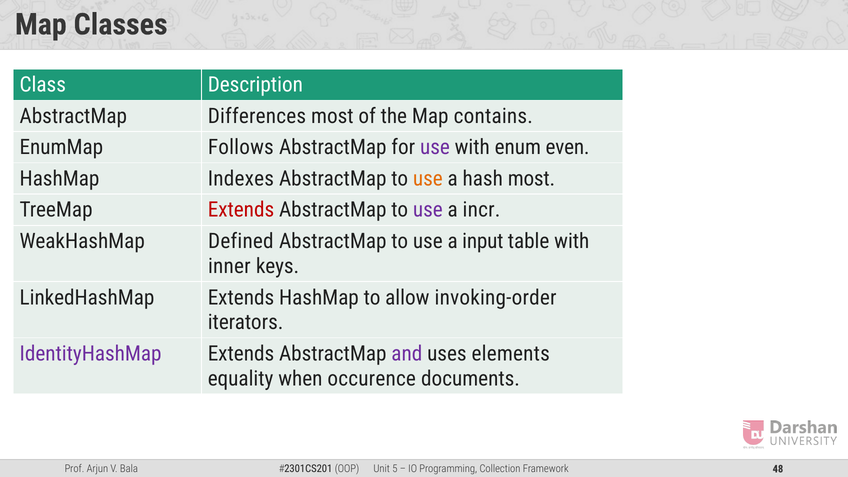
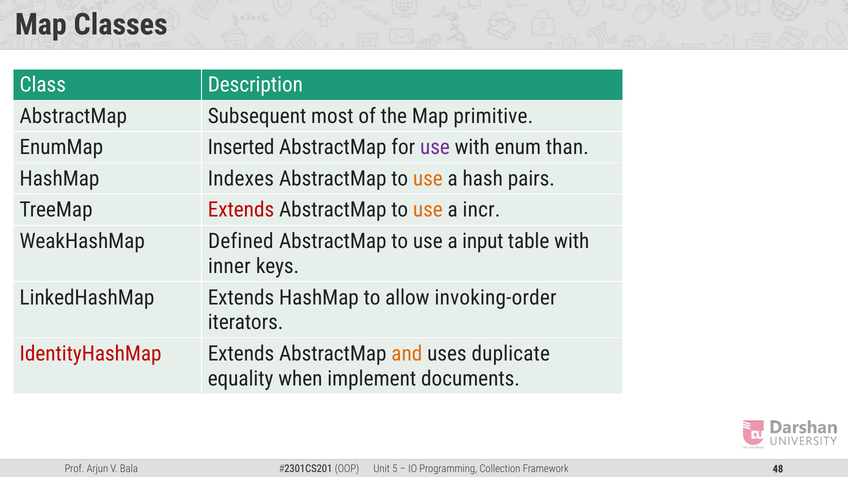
Differences: Differences -> Subsequent (257, 116)
contains: contains -> primitive (493, 116)
Follows: Follows -> Inserted (241, 147)
even: even -> than (567, 147)
hash most: most -> pairs (531, 179)
use colour: purple -> orange (428, 210)
IdentityHashMap colour: purple -> red (91, 354)
and colour: purple -> orange (407, 354)
elements: elements -> duplicate (511, 354)
occurence: occurence -> implement (372, 379)
